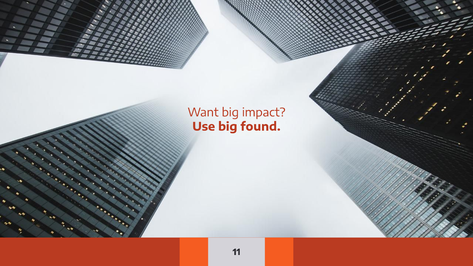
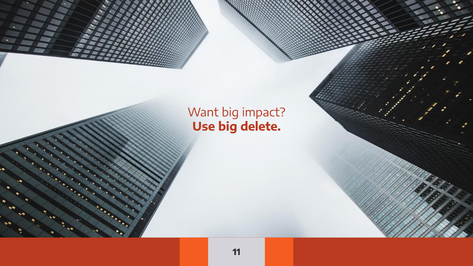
found: found -> delete (261, 127)
